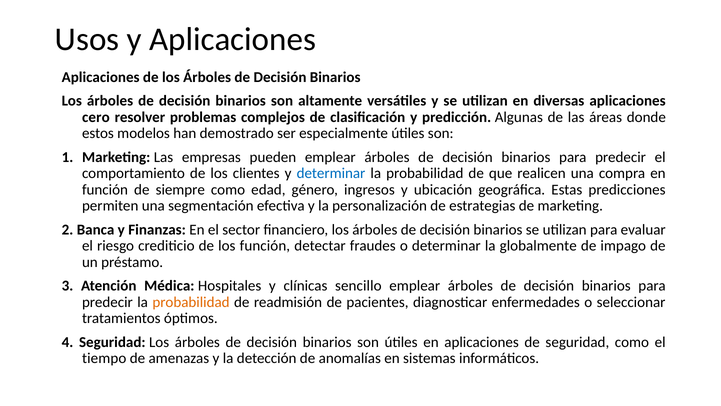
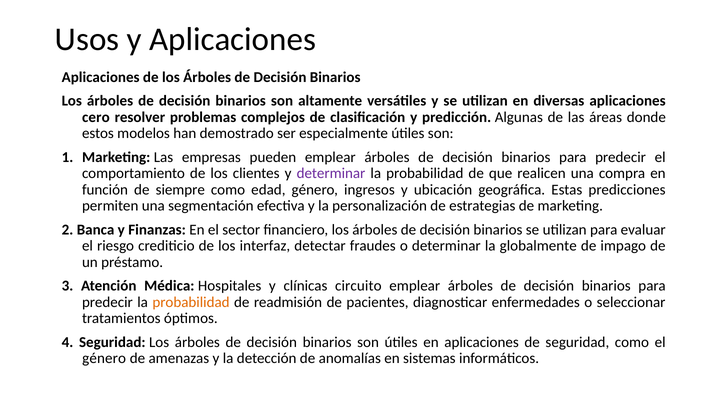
determinar colour: blue -> purple (331, 173)
los función: función -> interfaz (265, 246)
sencillo: sencillo -> circuito (358, 286)
tiempo: tiempo -> género (104, 358)
